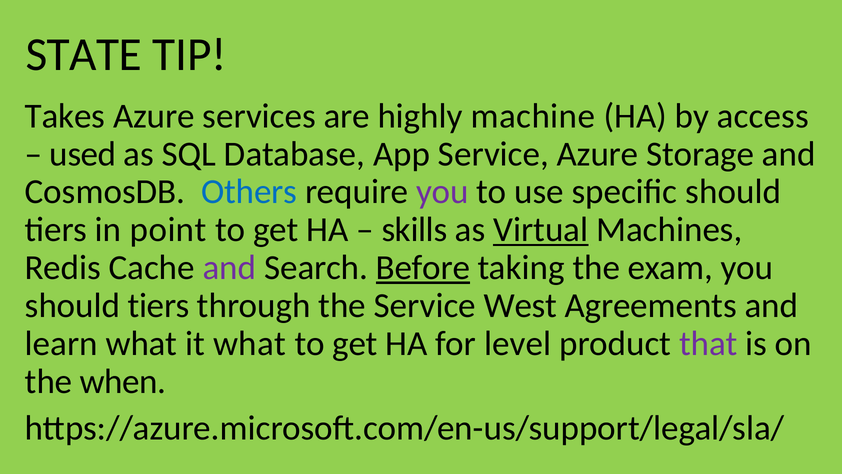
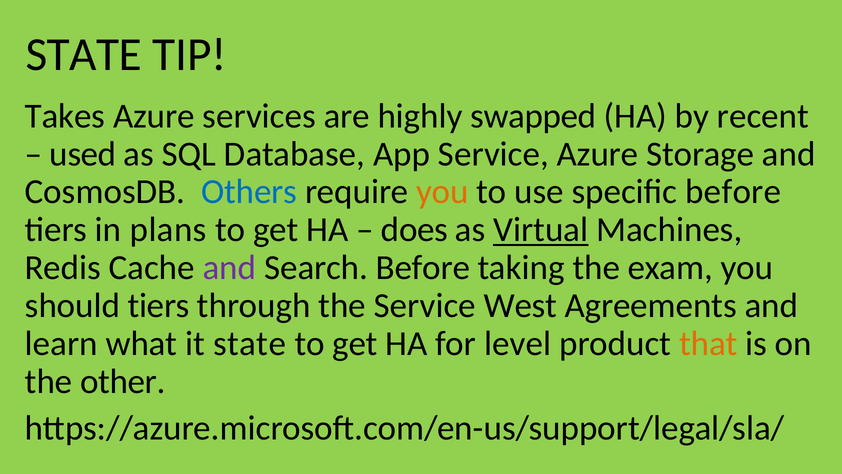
machine: machine -> swapped (533, 116)
access: access -> recent (763, 116)
you colour: purple -> orange (442, 192)
specific should: should -> before (733, 192)
point: point -> plans (168, 230)
skills: skills -> does (414, 230)
Before underline: present -> none (423, 267)
it what: what -> state (250, 343)
that colour: purple -> orange (708, 343)
when: when -> other (123, 381)
